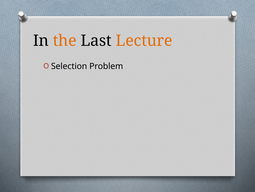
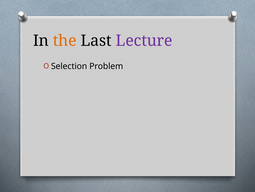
Lecture colour: orange -> purple (144, 41)
